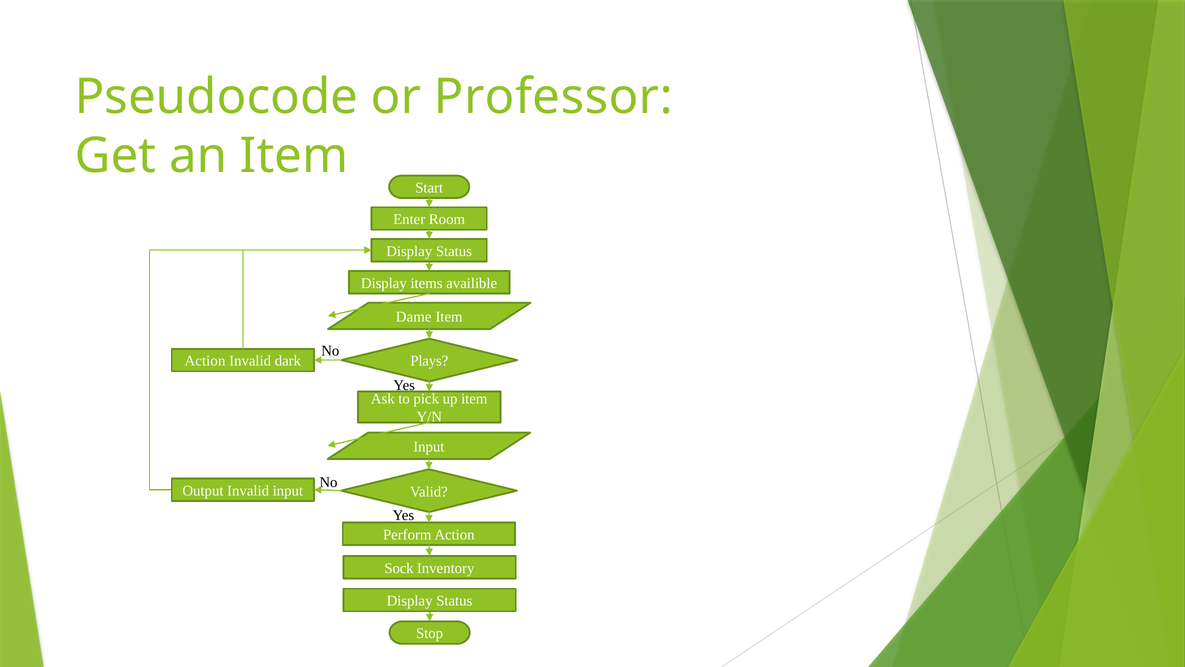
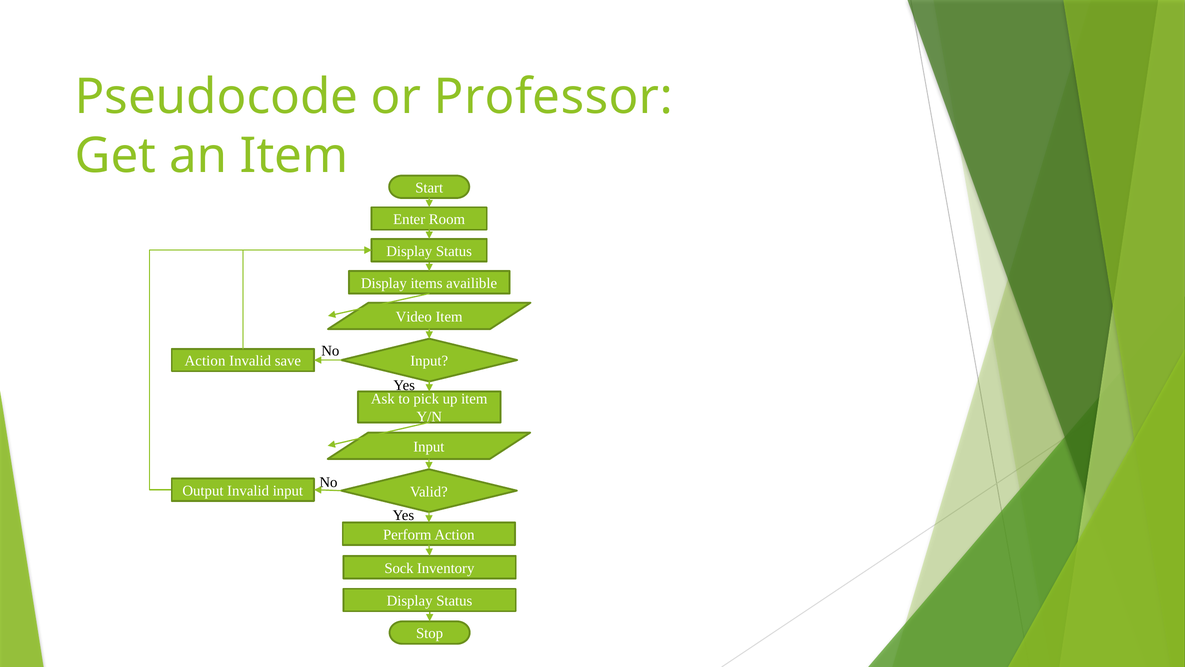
Dame: Dame -> Video (414, 317)
dark: dark -> save (288, 361)
Plays: Plays -> Input (429, 361)
